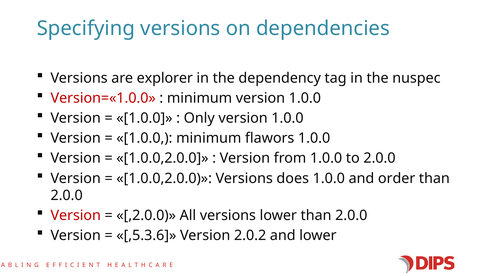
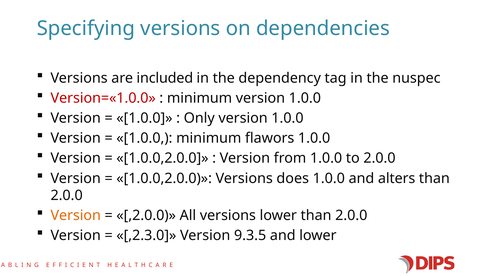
explorer: explorer -> included (165, 78)
order: order -> alters (397, 178)
Version colour: red -> orange (76, 216)
,5.3.6: ,5.3.6 -> ,2.3.0 (146, 236)
2.0.2: 2.0.2 -> 9.3.5 (250, 236)
